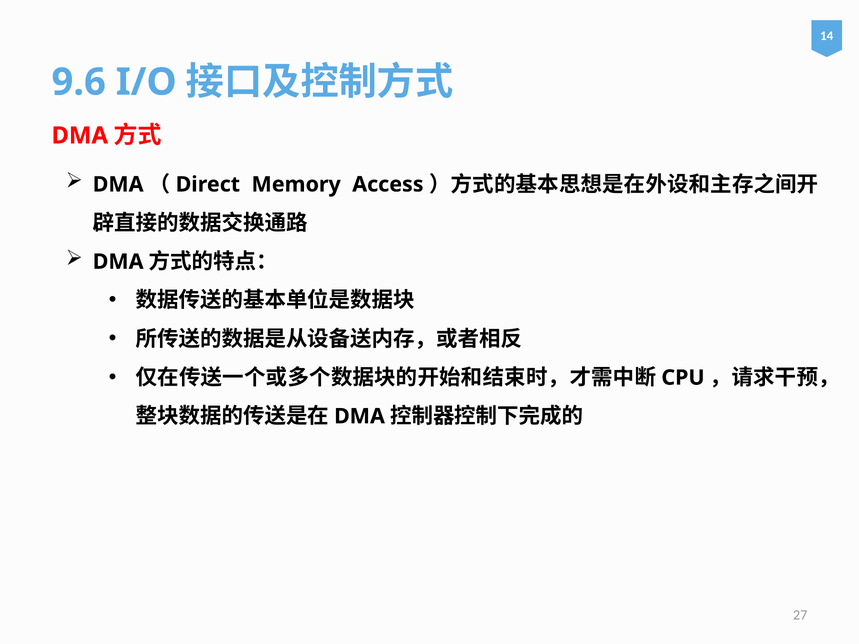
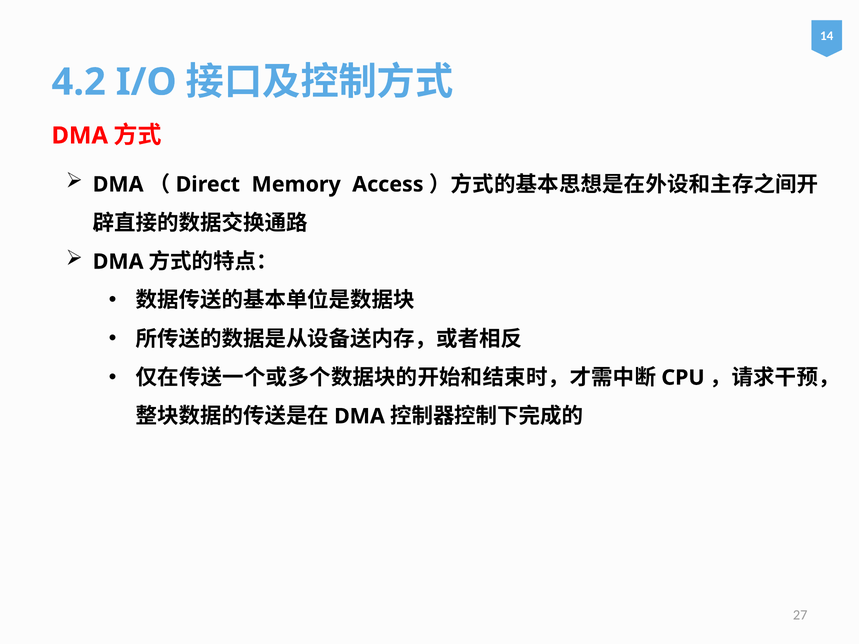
9.6: 9.6 -> 4.2 (79, 82)
